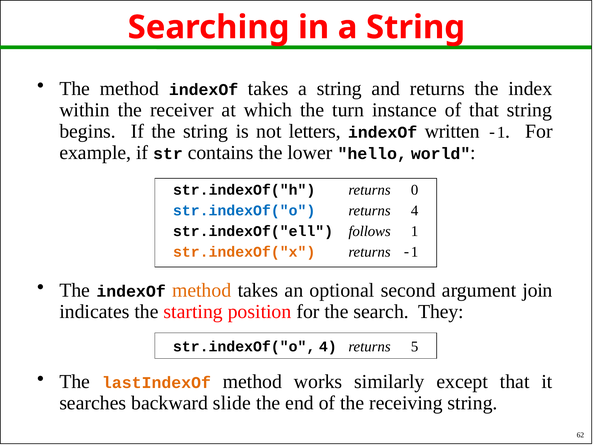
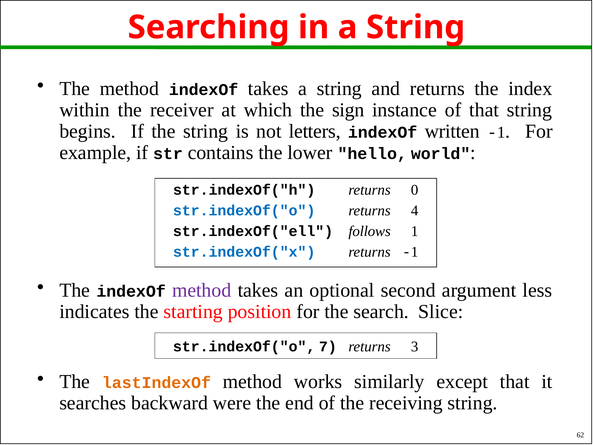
turn: turn -> sign (348, 110)
str.indexOf("x colour: orange -> blue (244, 252)
method colour: orange -> purple (202, 290)
join: join -> less (537, 290)
They: They -> Slice (441, 312)
str.indexOf("o 4: 4 -> 7 (328, 346)
5: 5 -> 3 (415, 346)
slide: slide -> were (232, 403)
